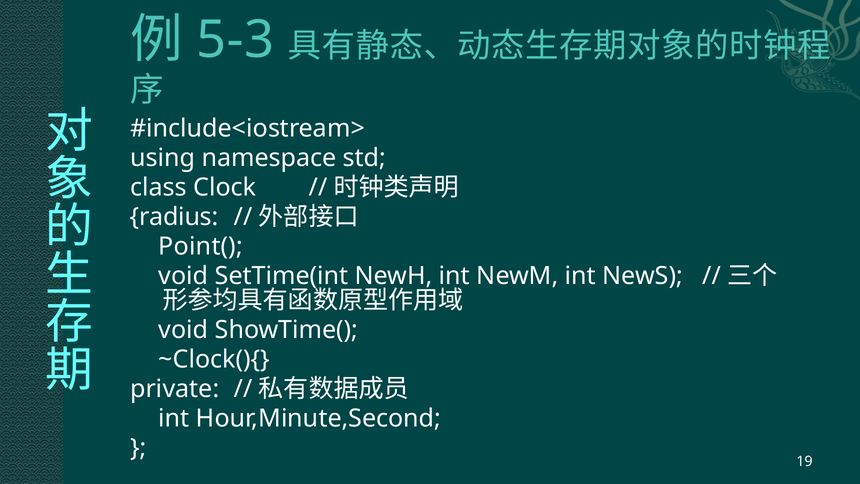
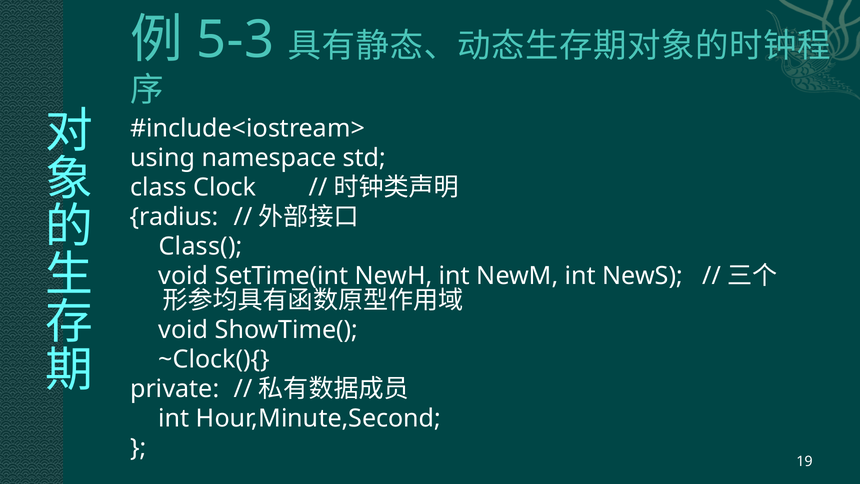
Point(: Point( -> Class( (201, 246)
